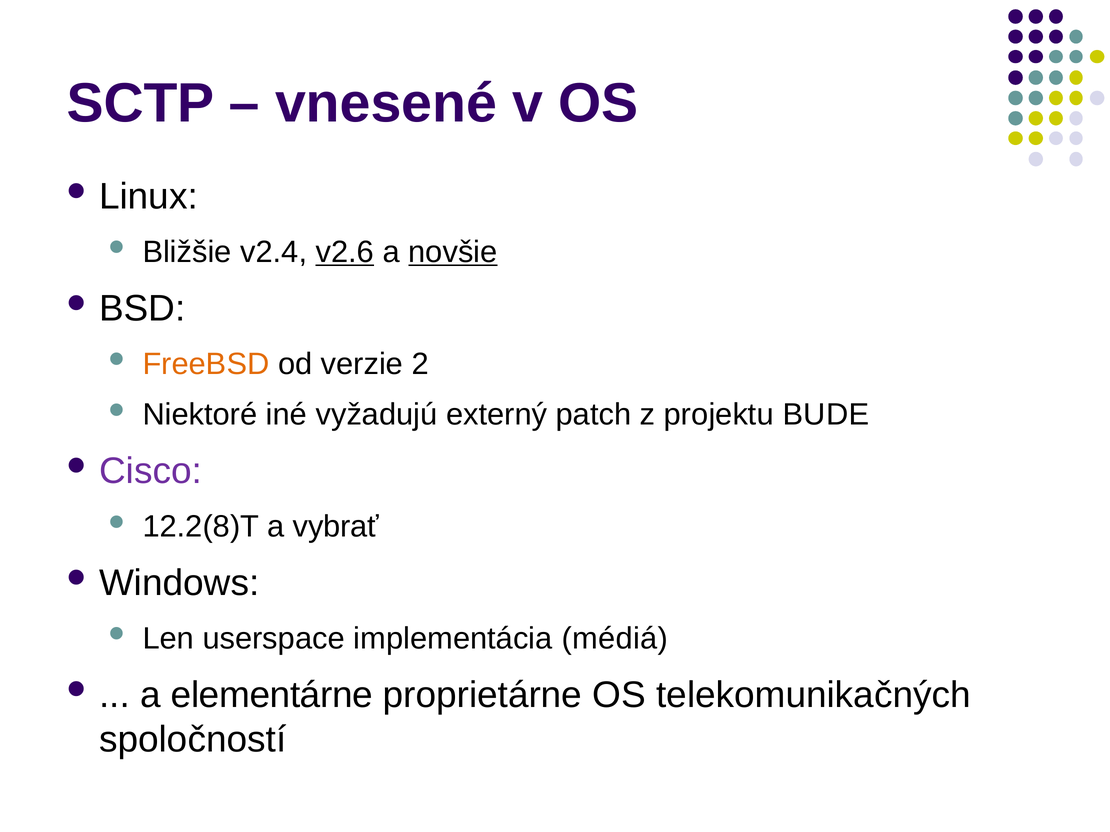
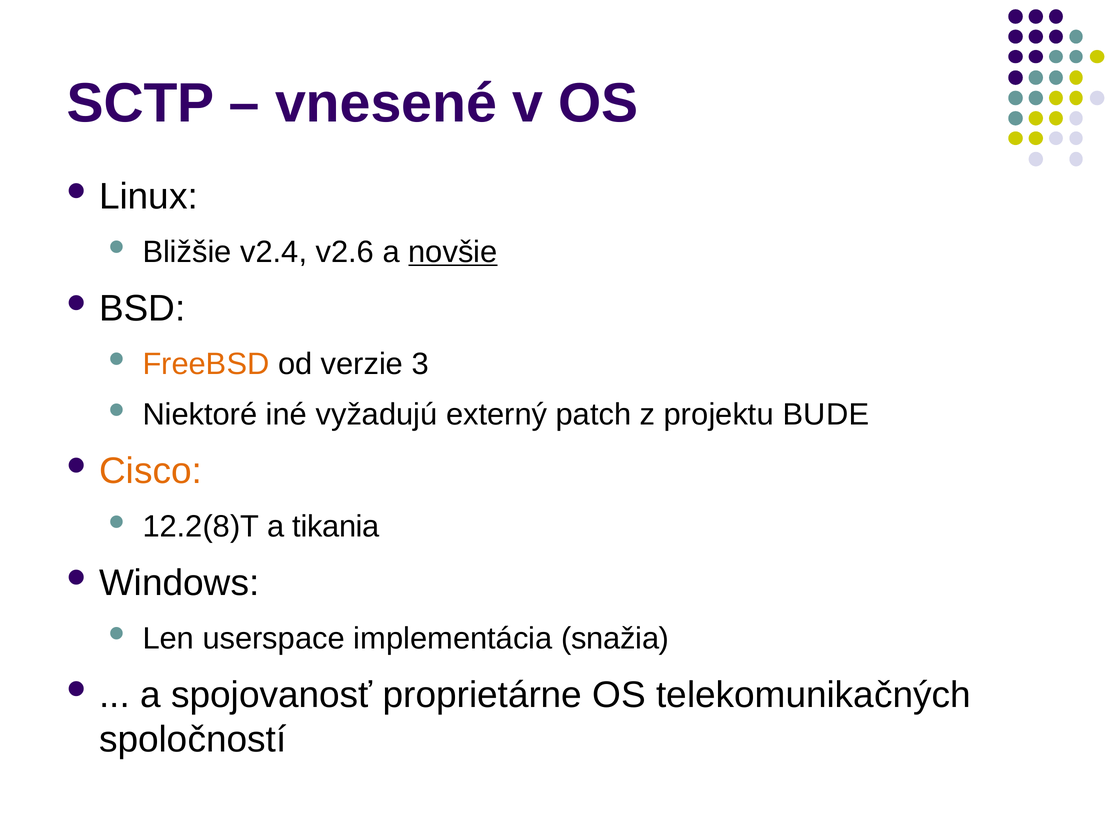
v2.6 underline: present -> none (345, 252)
2: 2 -> 3 (420, 364)
Cisco colour: purple -> orange (151, 472)
vybrať: vybrať -> tikania (336, 527)
médiá: médiá -> snažia (615, 639)
elementárne: elementárne -> spojovanosť (272, 695)
